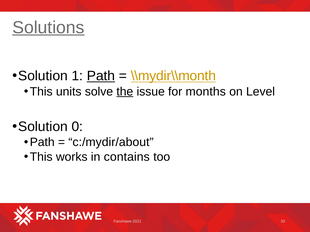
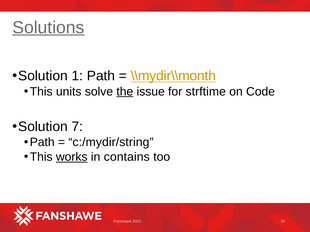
Path underline: present -> none (101, 76)
months: months -> strftime (206, 92)
Level: Level -> Code (261, 92)
0: 0 -> 7 (77, 127)
c:/mydir/about: c:/mydir/about -> c:/mydir/string (111, 143)
works underline: none -> present (72, 157)
